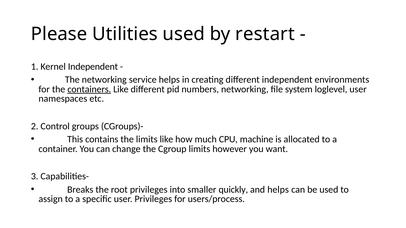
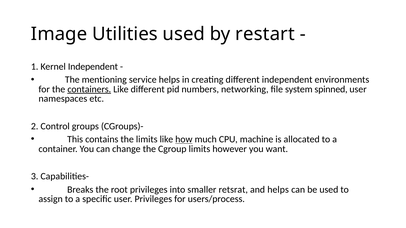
Please: Please -> Image (59, 34)
The networking: networking -> mentioning (104, 80)
loglevel: loglevel -> spinned (331, 89)
how underline: none -> present (184, 140)
quickly: quickly -> retsrat (233, 190)
